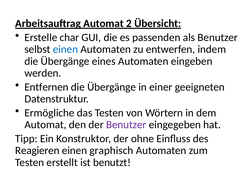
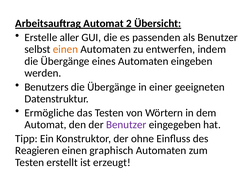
char: char -> aller (69, 37)
einen colour: blue -> orange (65, 49)
Entfernen: Entfernen -> Benutzers (46, 87)
benutzt: benutzt -> erzeugt (112, 162)
